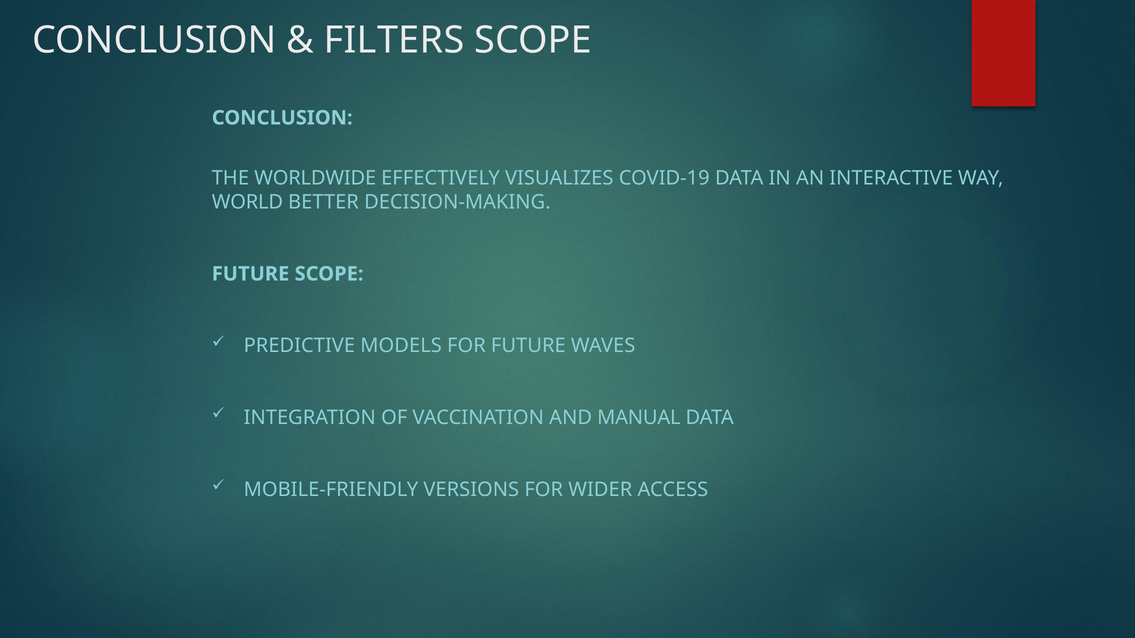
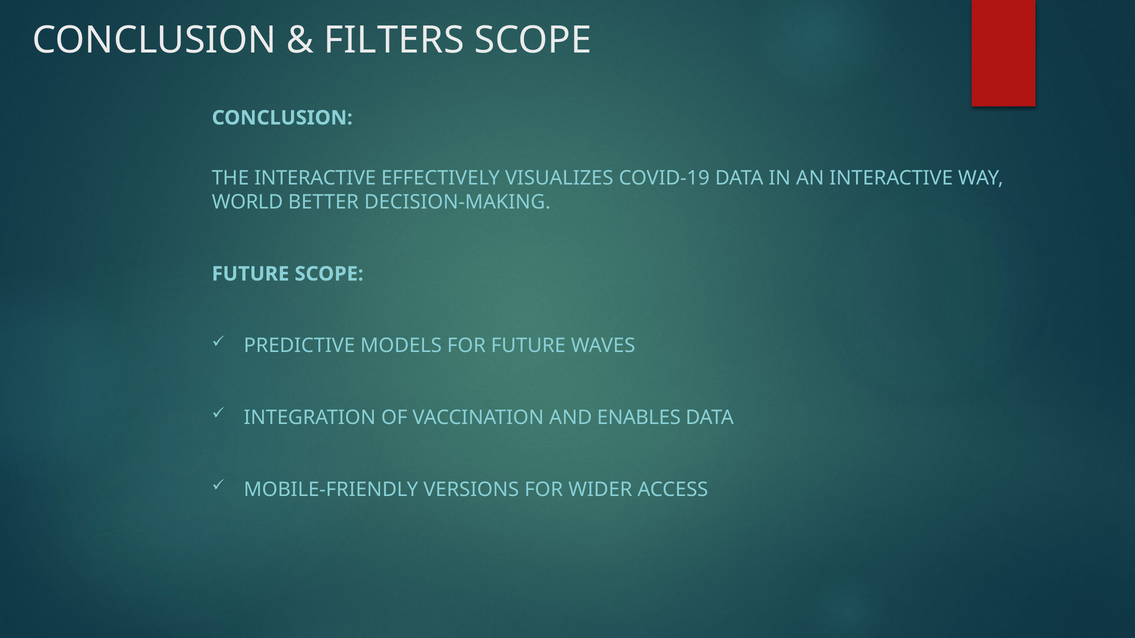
THE WORLDWIDE: WORLDWIDE -> INTERACTIVE (315, 178)
MANUAL: MANUAL -> ENABLES (639, 418)
